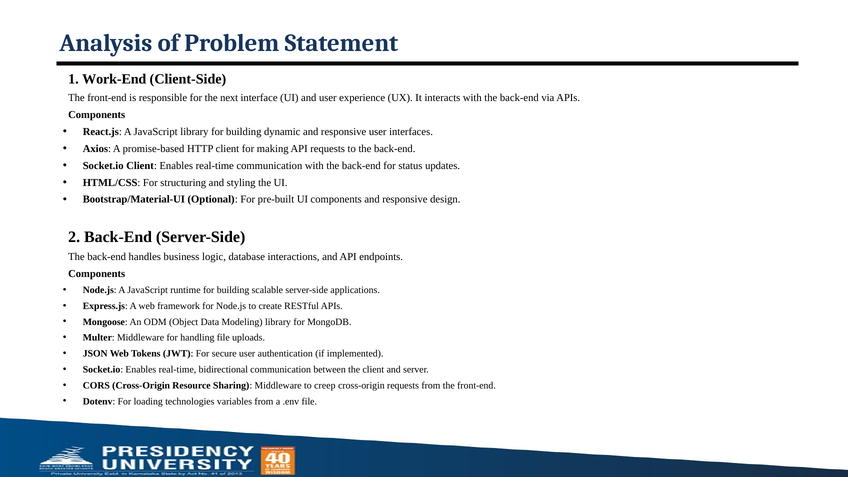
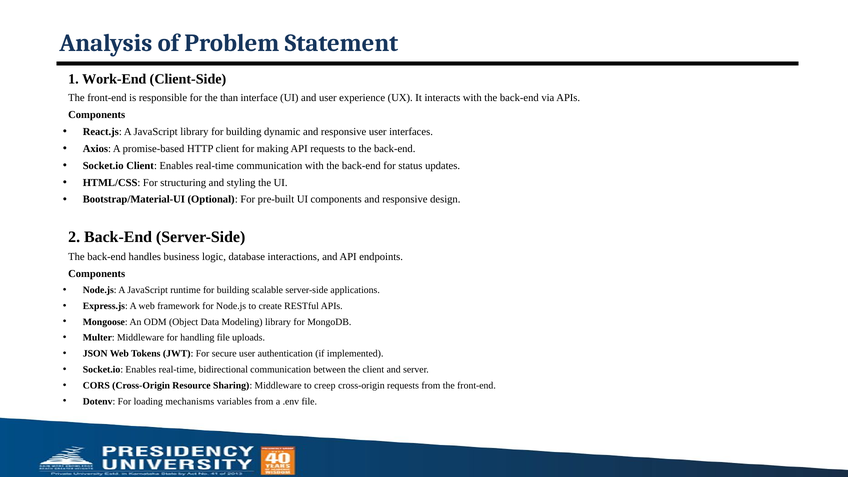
next: next -> than (229, 98)
technologies: technologies -> mechanisms (190, 401)
